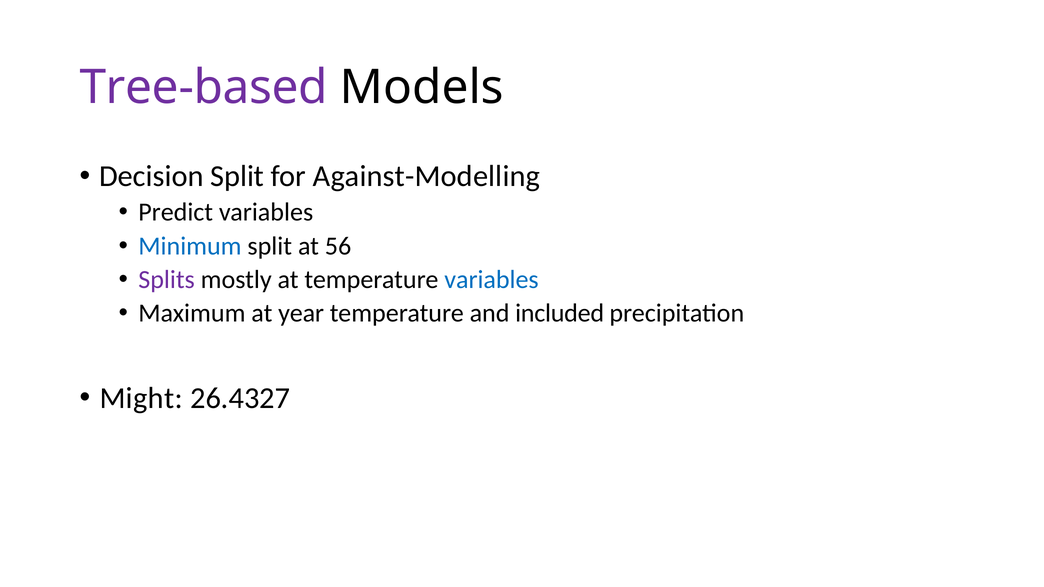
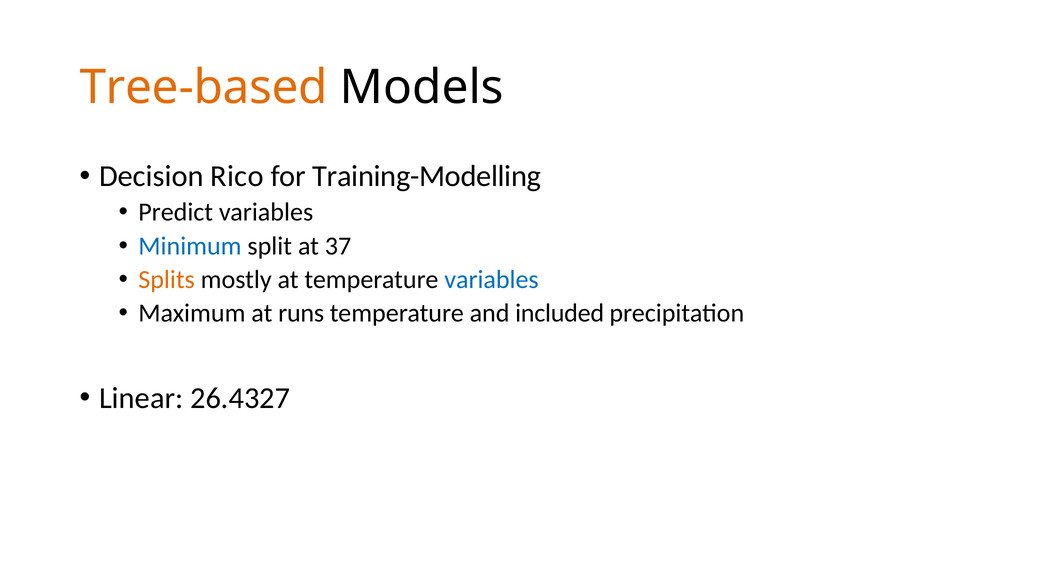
Tree-based colour: purple -> orange (204, 88)
Decision Split: Split -> Rico (237, 176)
Against-Modelling: Against-Modelling -> Training-Modelling (427, 176)
56: 56 -> 37 (338, 246)
Splits colour: purple -> orange (167, 280)
year: year -> runs (301, 313)
Might: Might -> Linear (141, 398)
